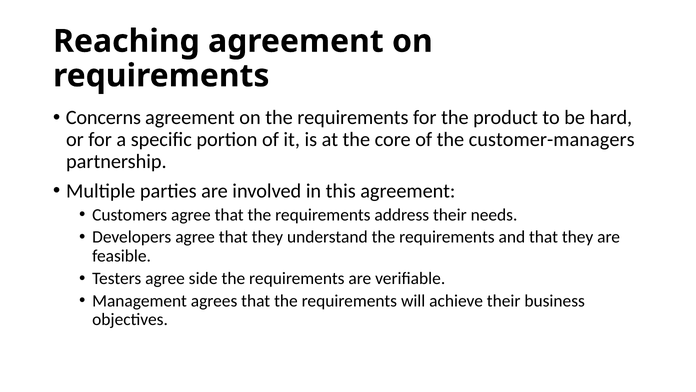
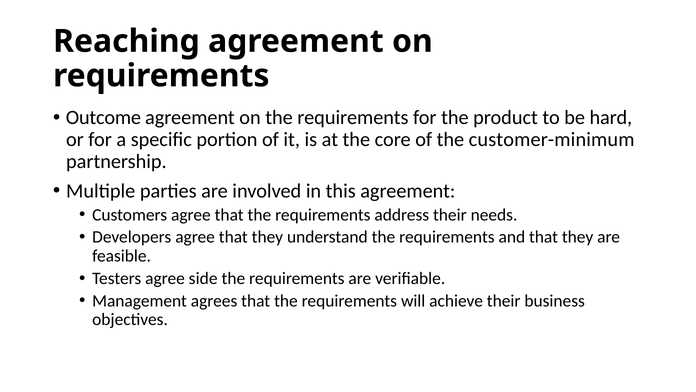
Concerns: Concerns -> Outcome (103, 118)
customer-managers: customer-managers -> customer-minimum (552, 140)
